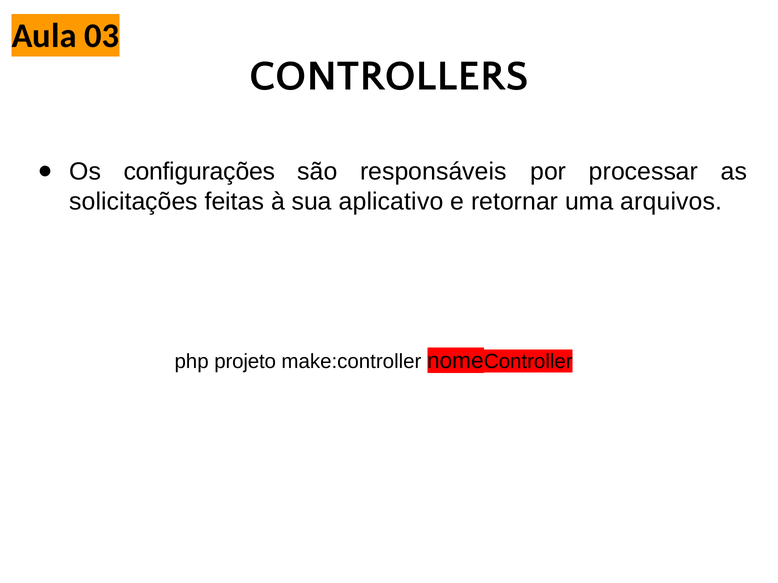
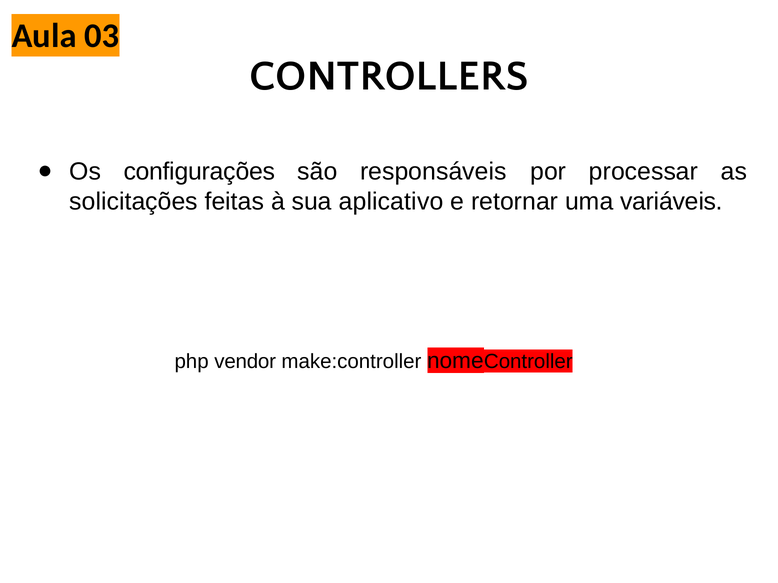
arquivos: arquivos -> variáveis (672, 201)
projeto: projeto -> vendor (245, 362)
